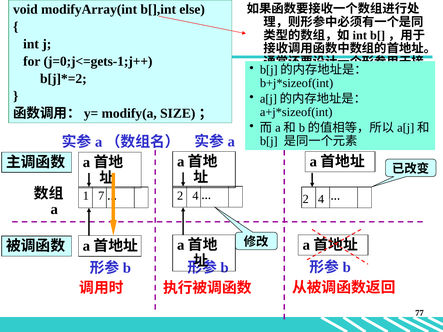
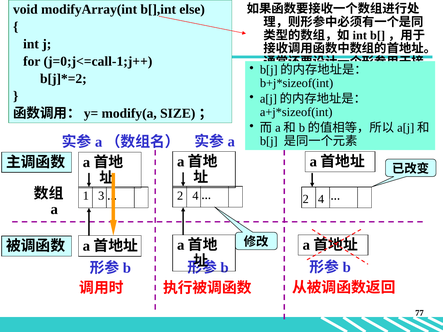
j=0;j<=gets-1;j++: j=0;j<=gets-1;j++ -> j=0;j<=call-1;j++ (98, 61)
7: 7 -> 3 (101, 196)
